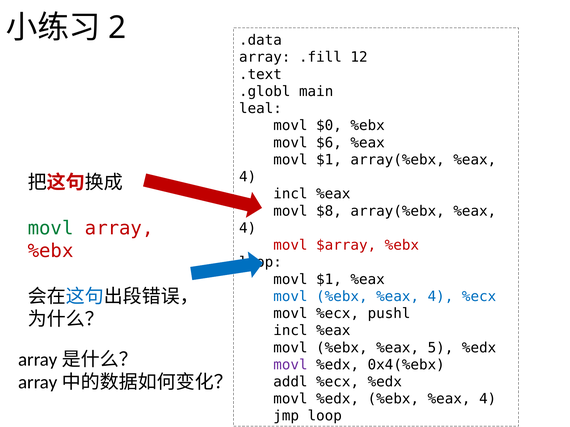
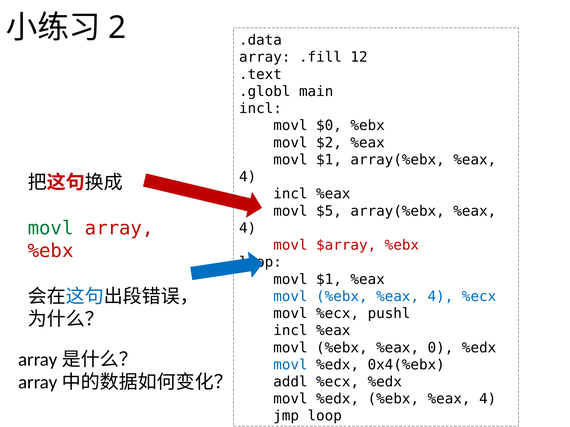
leal: leal -> incl (260, 109)
$6: $6 -> $2 (329, 143)
$8: $8 -> $5 (329, 211)
5: 5 -> 0 (440, 348)
movl colour: purple -> blue (290, 365)
